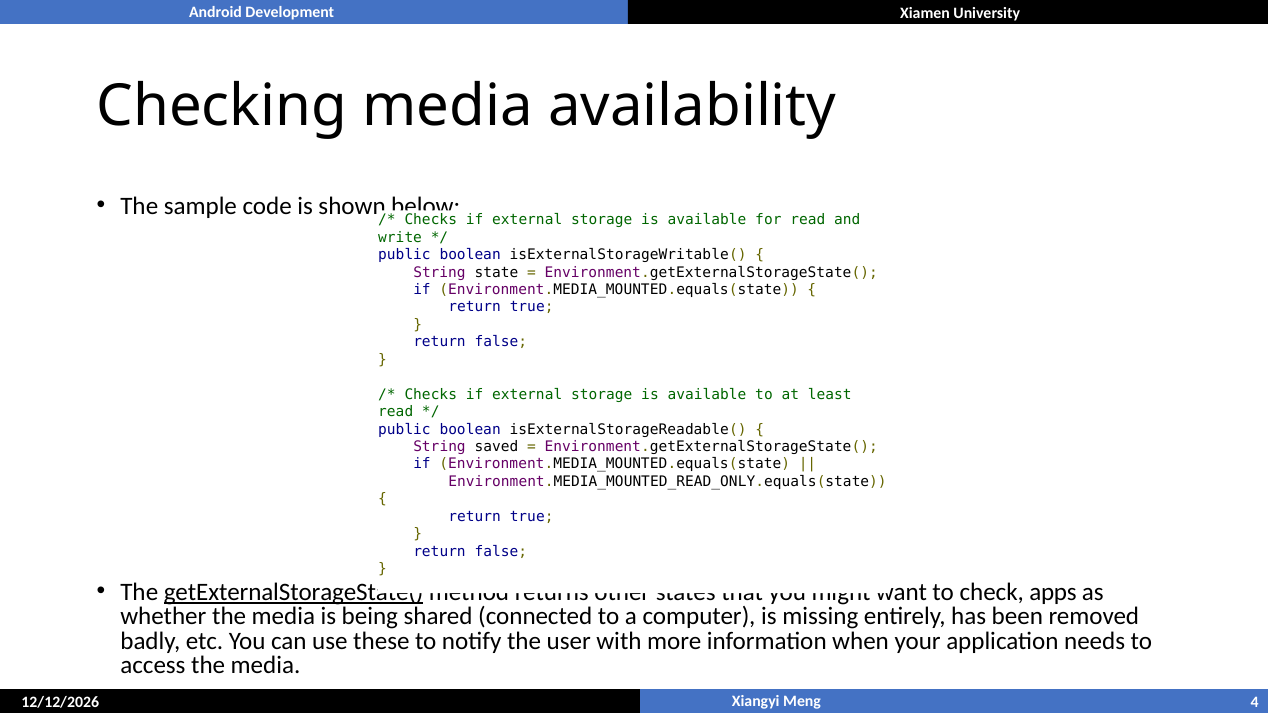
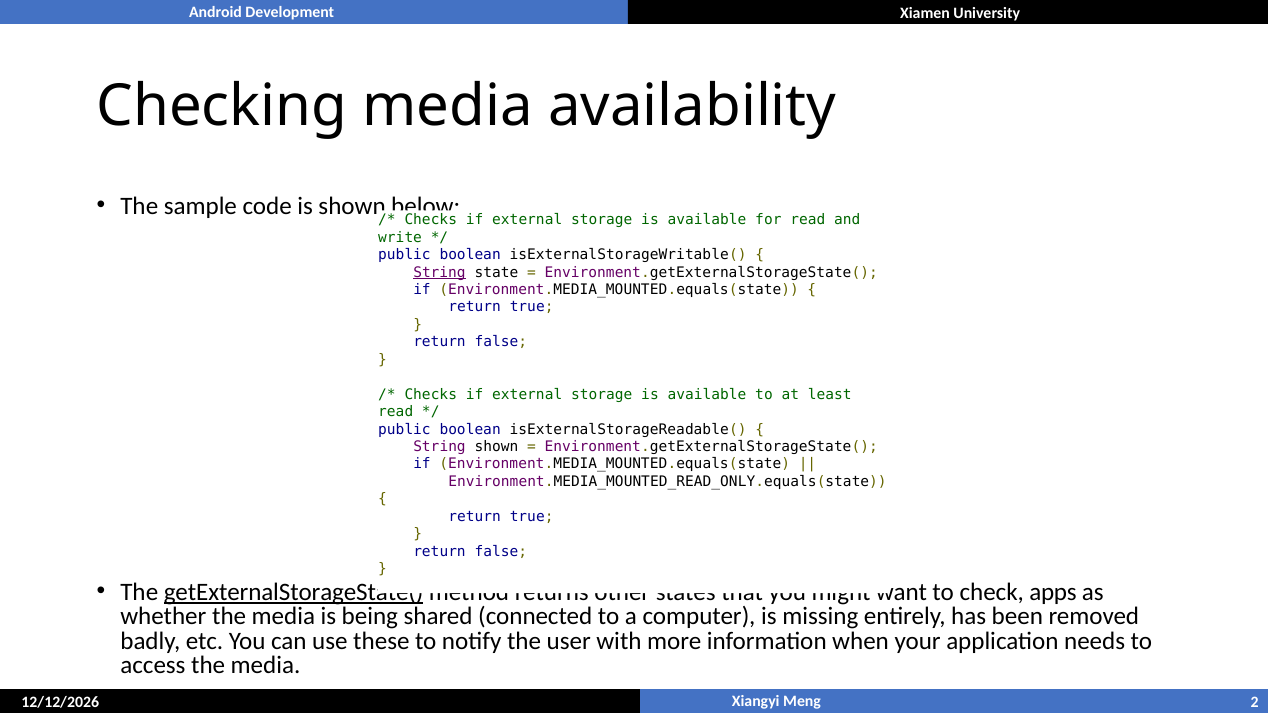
String underline: none -> present (439, 272)
String saved: saved -> shown (496, 447)
4: 4 -> 2 (1255, 702)
